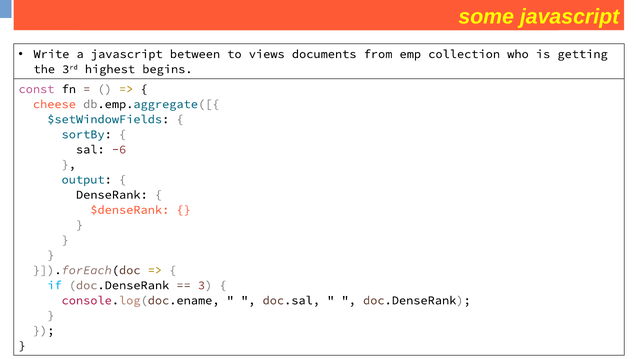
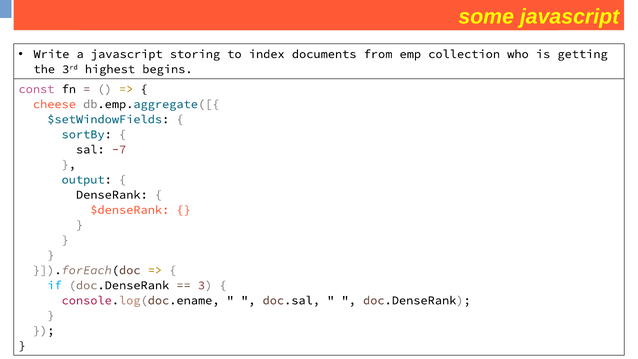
between: between -> storing (195, 54)
views: views -> index (267, 54)
-6: -6 -> -7 (119, 149)
